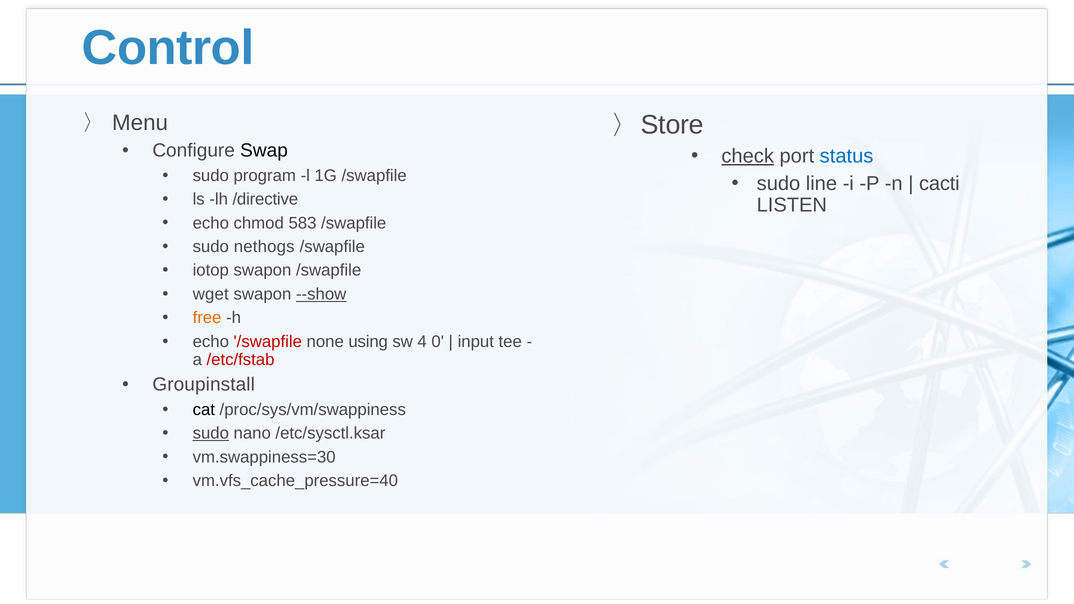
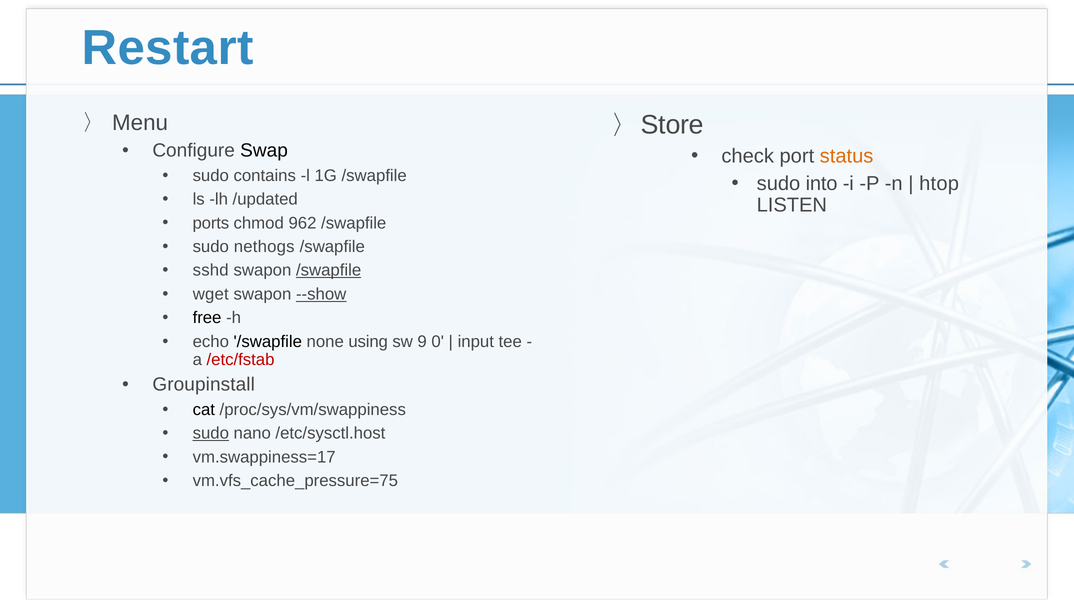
Control: Control -> Restart (168, 48)
check underline: present -> none (748, 156)
status colour: blue -> orange (847, 156)
program: program -> contains (265, 176)
line: line -> into (822, 183)
cacti: cacti -> htop (939, 183)
/directive: /directive -> /updated (265, 199)
echo: echo -> ports (211, 223)
583: 583 -> 962 (303, 223)
iotop: iotop -> sshd (211, 270)
/swapfile underline: none -> present (329, 270)
free colour: orange -> black (207, 318)
/swapfile colour: red -> black (268, 342)
4: 4 -> 9 (422, 342)
/etc/sysctl.ksar: /etc/sysctl.ksar -> /etc/sysctl.host (330, 433)
vm.swappiness=30: vm.swappiness=30 -> vm.swappiness=17 (264, 457)
vm.vfs_cache_pressure=40: vm.vfs_cache_pressure=40 -> vm.vfs_cache_pressure=75 (295, 481)
